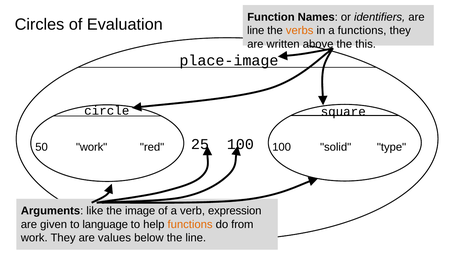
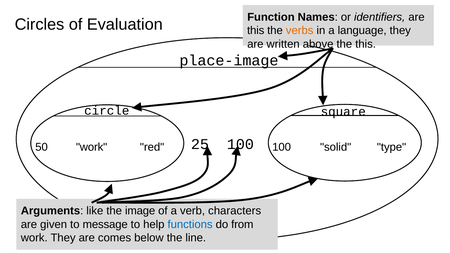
line: line -> this (256, 31)
a functions: functions -> language (362, 31)
expression: expression -> characters (235, 211)
language: language -> message (105, 224)
functions colour: orange -> blue (190, 224)
values: values -> comes (115, 238)
